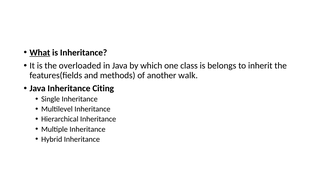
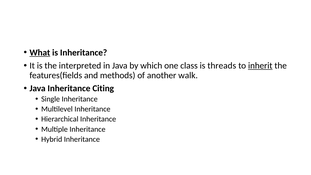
overloaded: overloaded -> interpreted (80, 66)
belongs: belongs -> threads (222, 66)
inherit underline: none -> present (260, 66)
